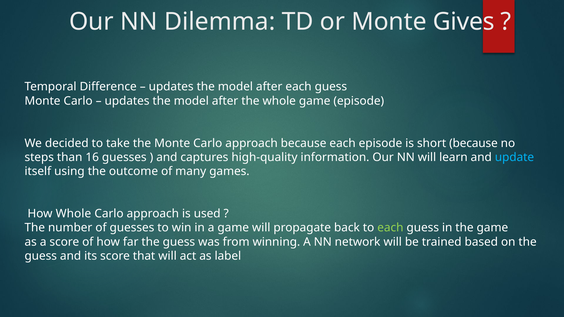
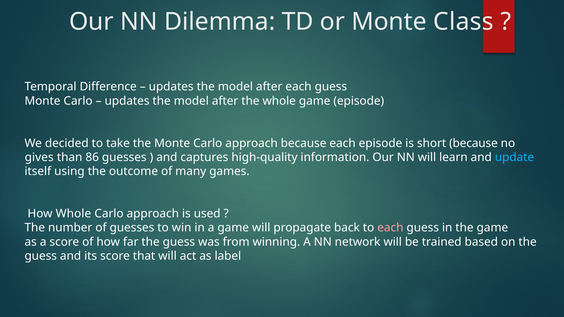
Gives: Gives -> Class (463, 22)
steps: steps -> gives (39, 157)
16: 16 -> 86 (92, 157)
each colour: light green -> pink (390, 228)
